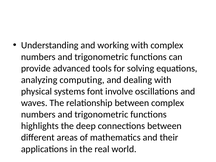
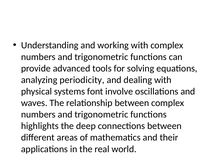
computing: computing -> periodicity (82, 80)
